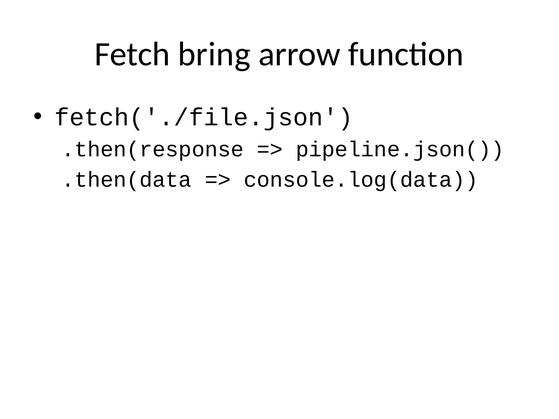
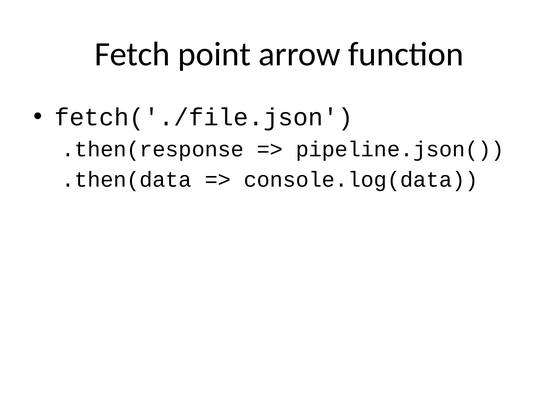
bring: bring -> point (214, 54)
